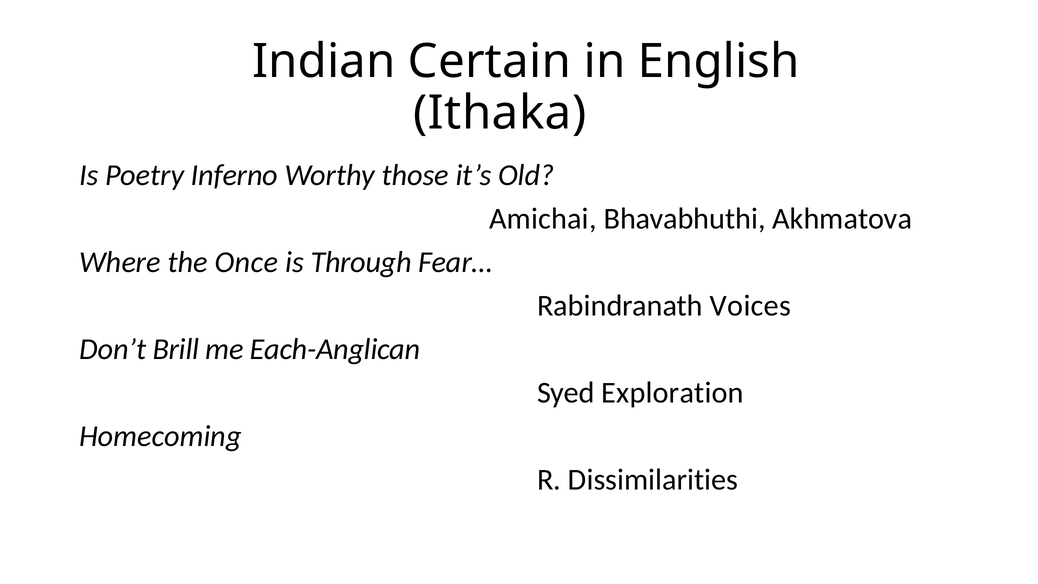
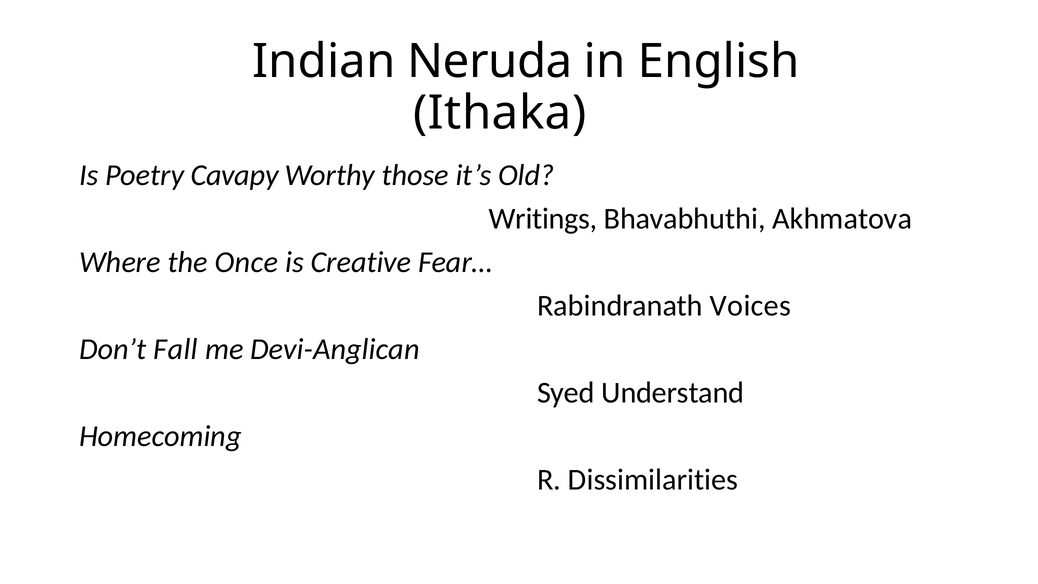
Certain: Certain -> Neruda (490, 62)
Inferno: Inferno -> Cavapy (235, 175)
Amichai: Amichai -> Writings (543, 219)
Through: Through -> Creative (361, 262)
Brill: Brill -> Fall (176, 349)
Each-Anglican: Each-Anglican -> Devi-Anglican (335, 349)
Exploration: Exploration -> Understand (673, 393)
